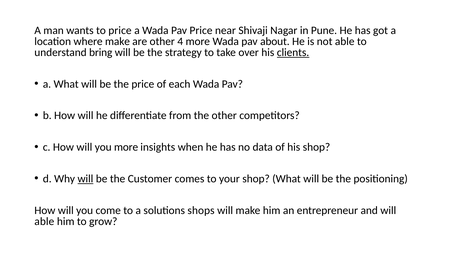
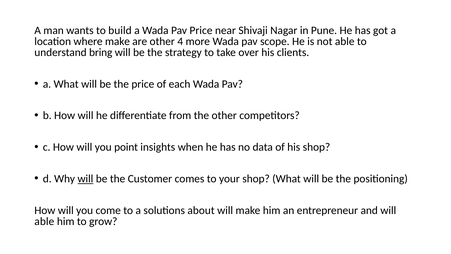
to price: price -> build (120, 30)
about: about -> scope (275, 41)
clients underline: present -> none (293, 52)
you more: more -> point (126, 147)
shops: shops -> about (201, 210)
